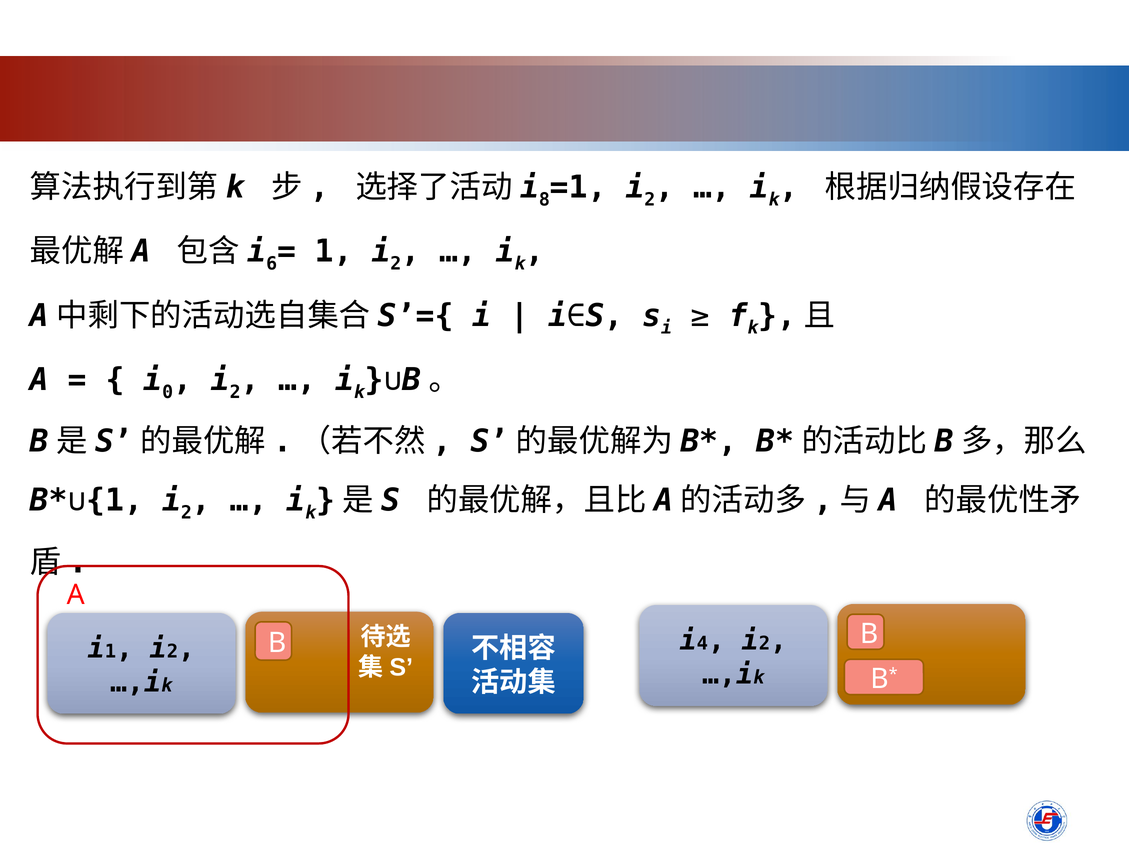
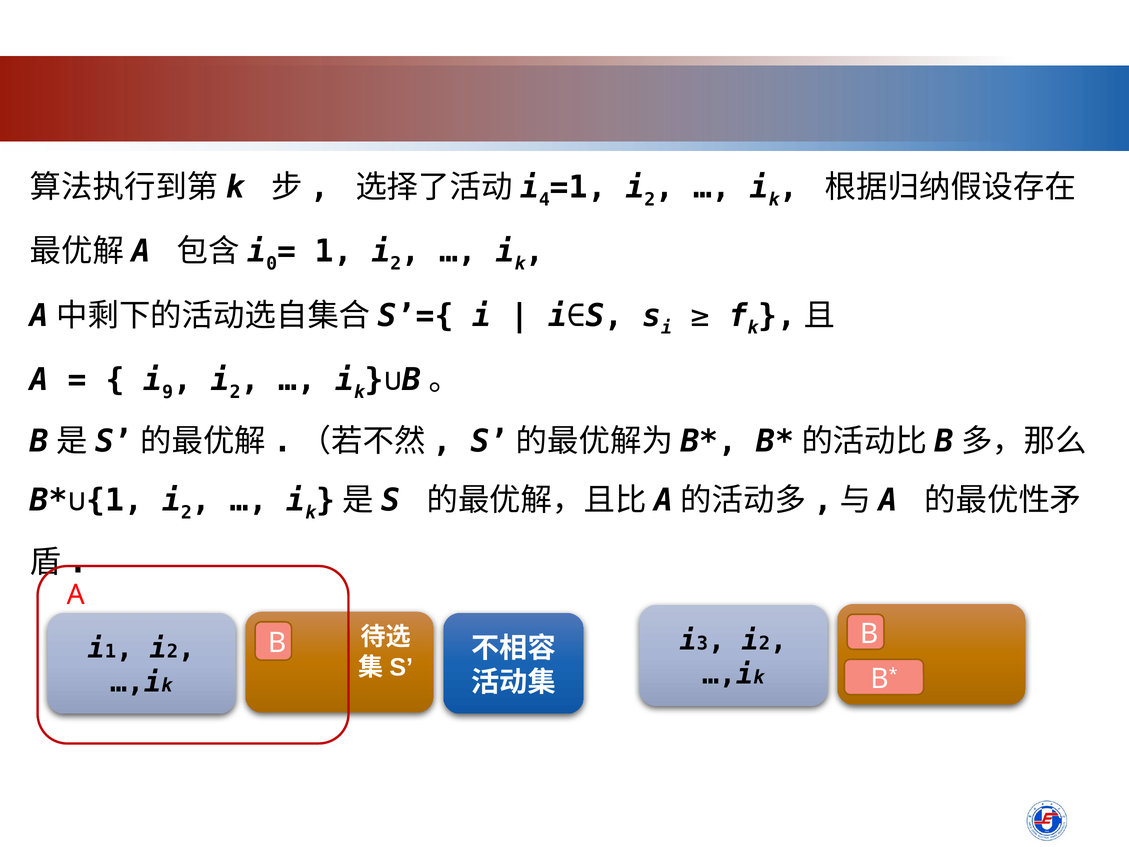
8: 8 -> 4 (544, 199)
6: 6 -> 0 (272, 264)
0: 0 -> 9 (168, 392)
4: 4 -> 3 (702, 643)
